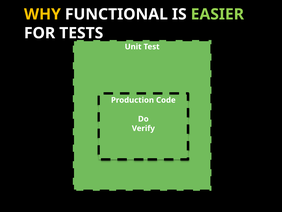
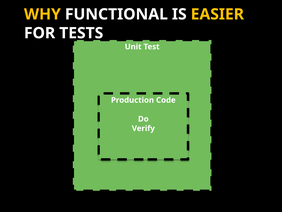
EASIER colour: light green -> yellow (217, 14)
